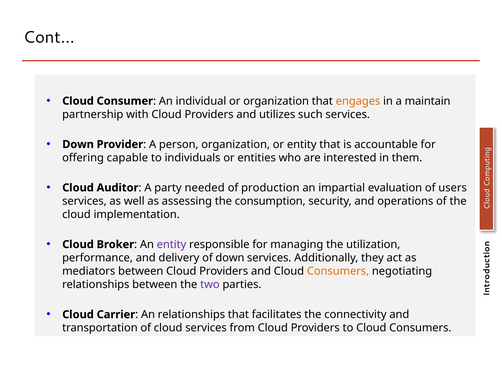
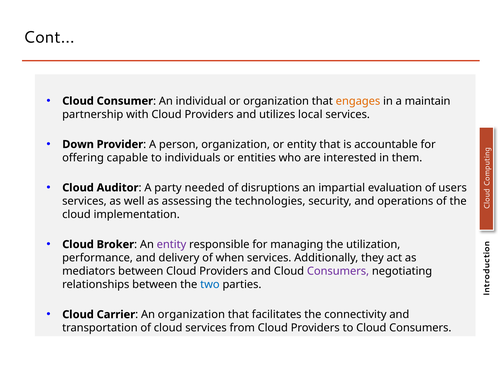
such: such -> local (310, 115)
production: production -> disruptions (270, 188)
consumption: consumption -> technologies (270, 201)
of down: down -> when (230, 258)
Consumers colour: orange -> purple (338, 272)
two colour: purple -> blue (210, 285)
An relationships: relationships -> organization (191, 315)
